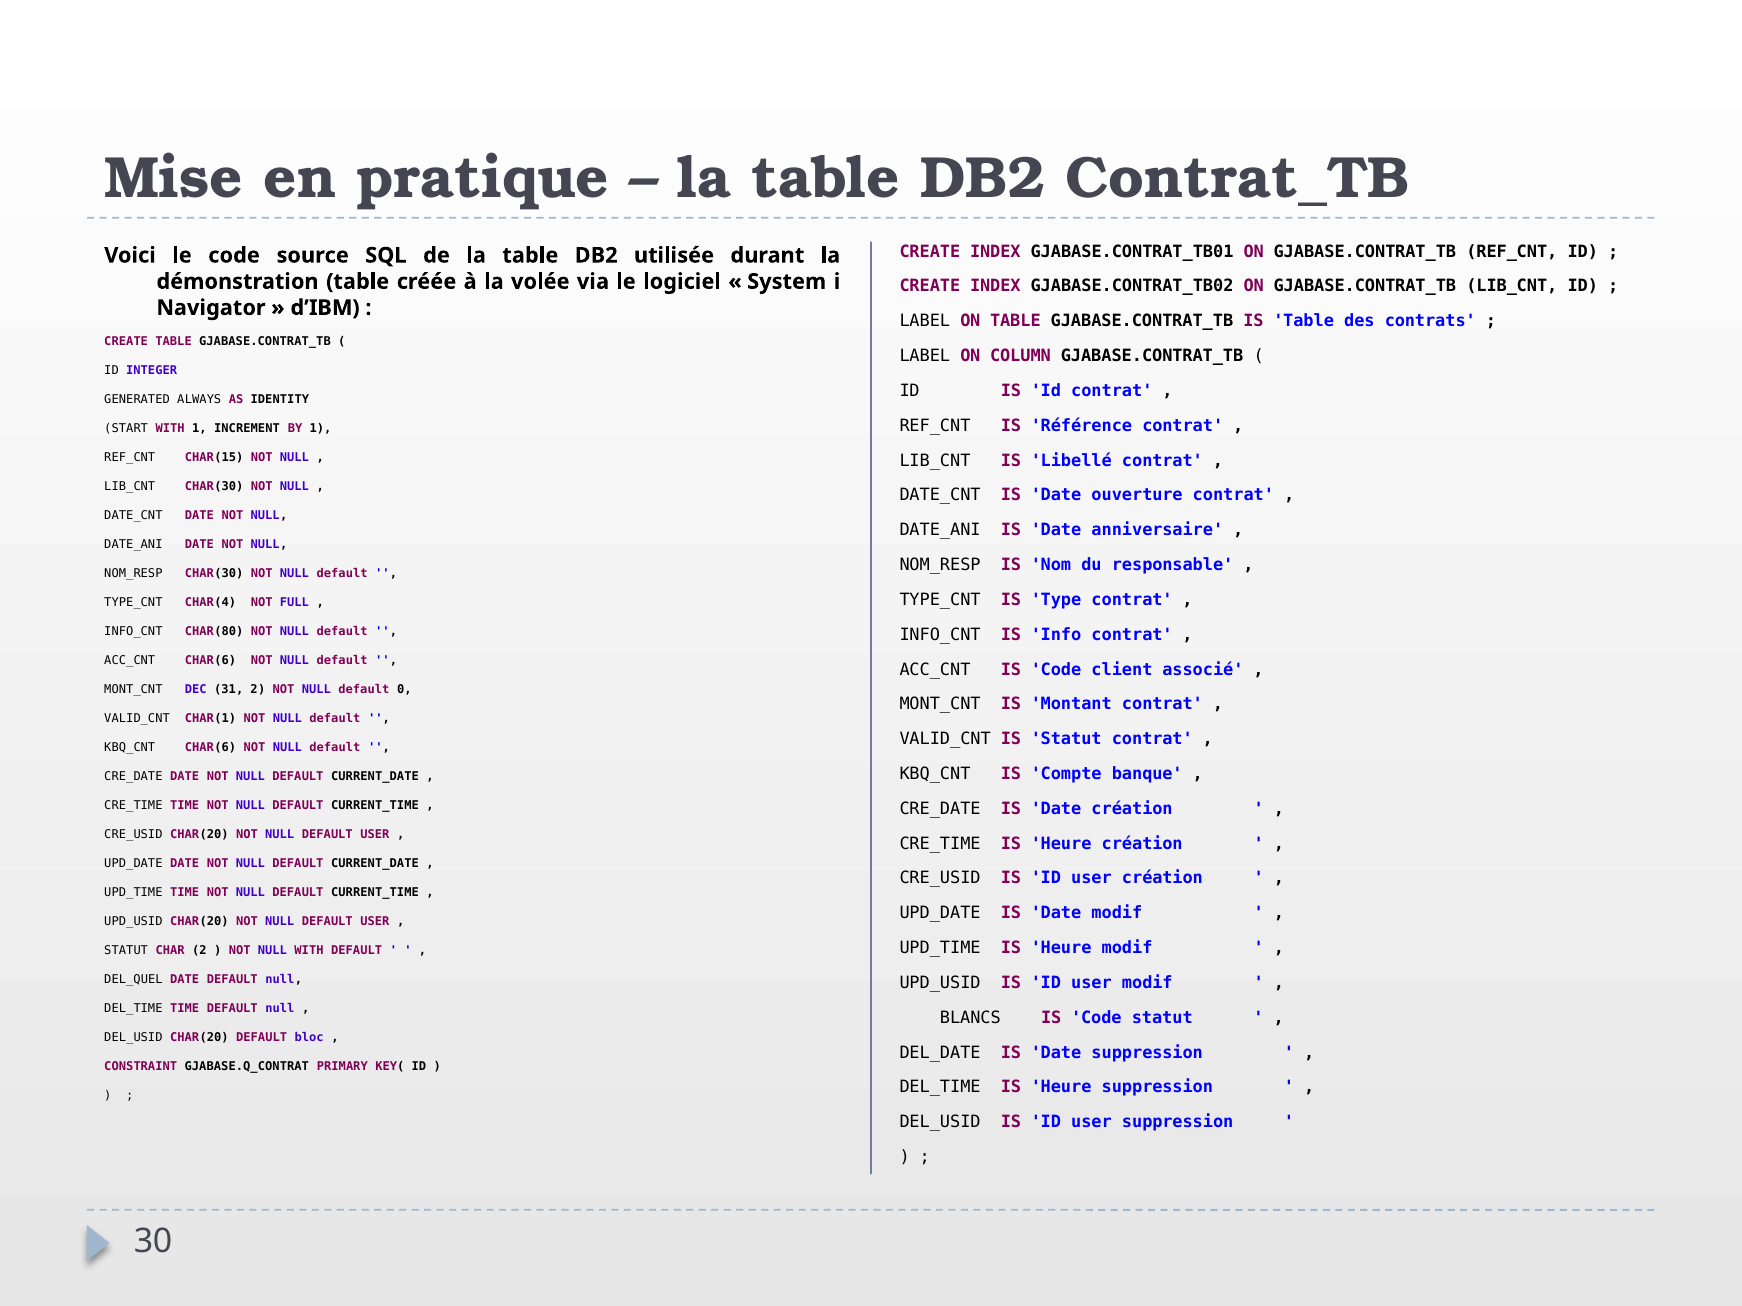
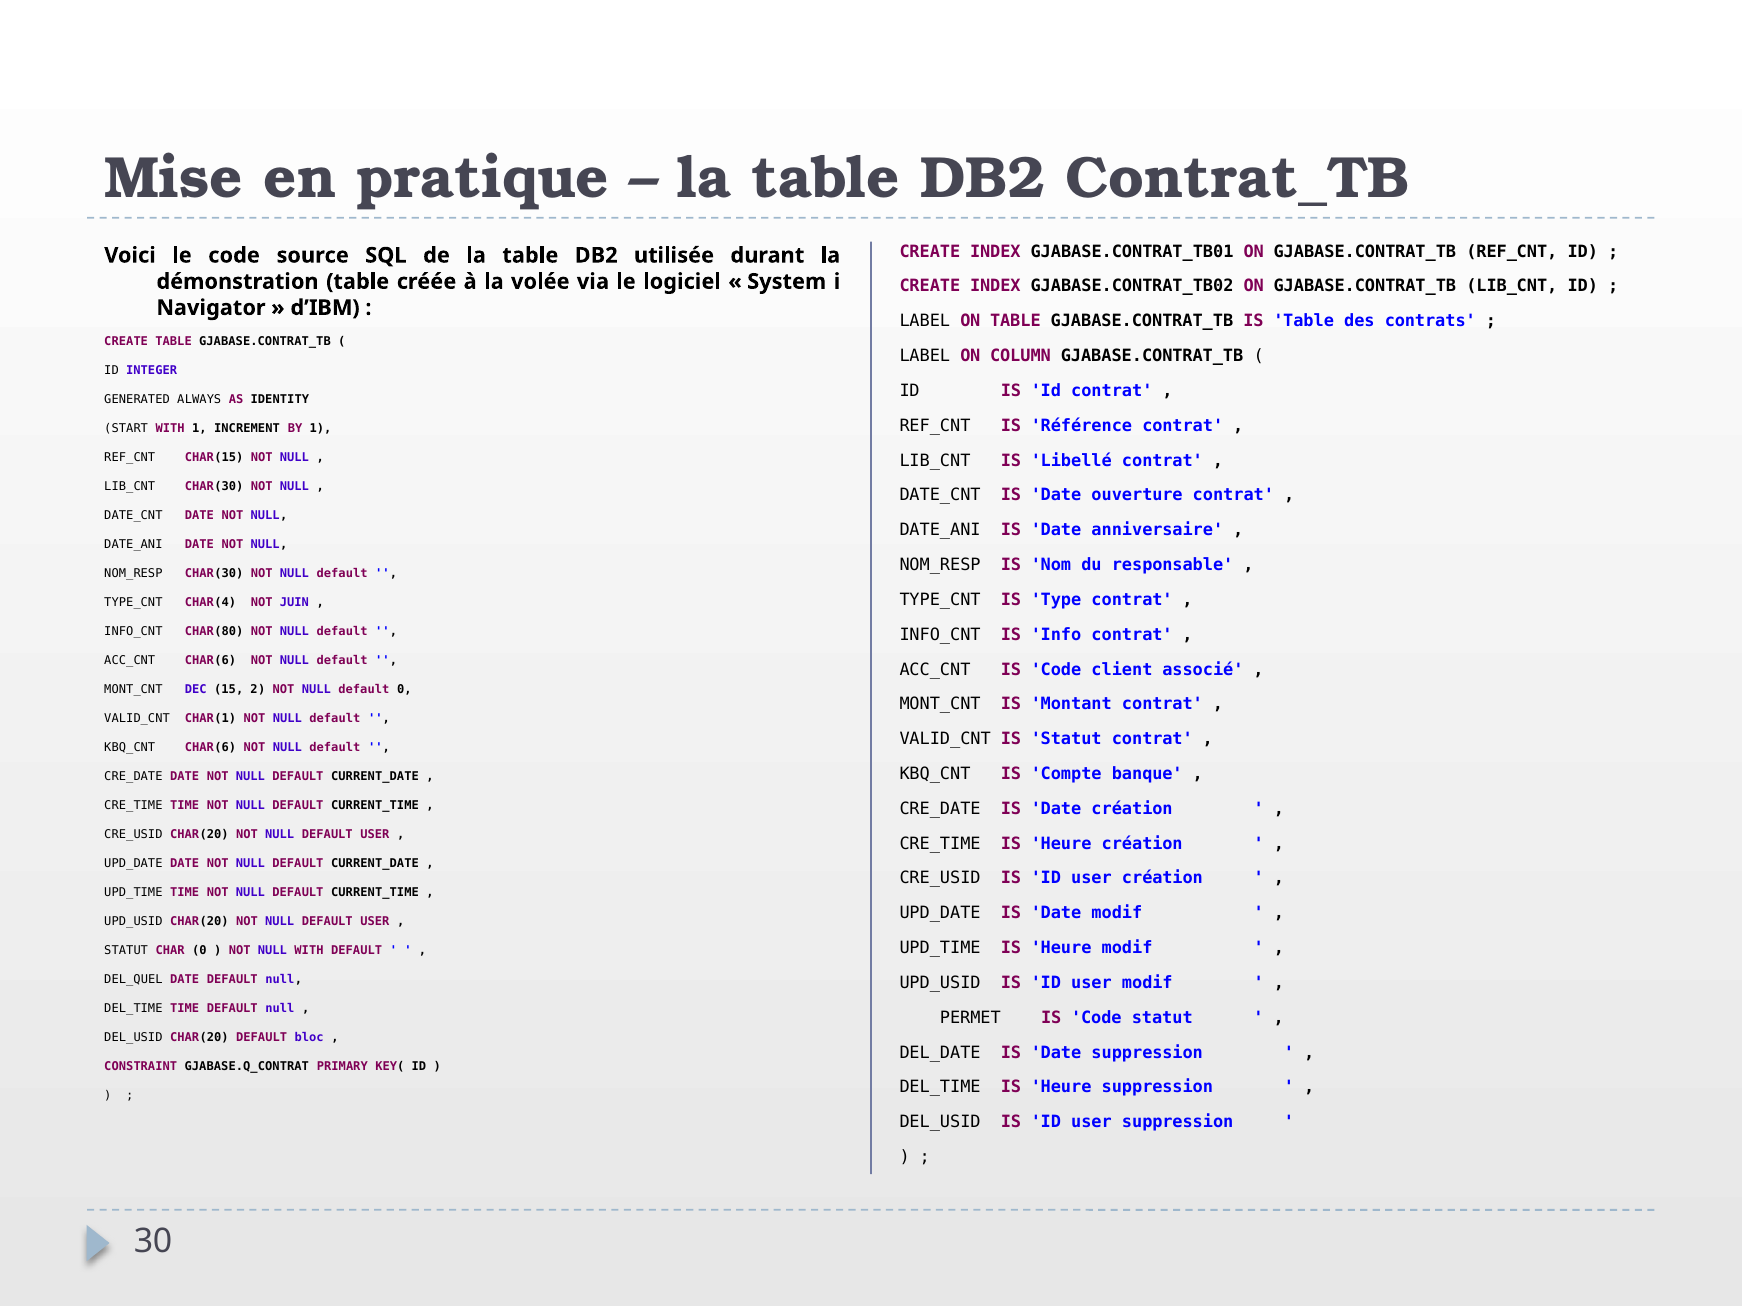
FULL: FULL -> JUIN (294, 603)
31: 31 -> 15 (229, 690)
CHAR 2: 2 -> 0 (199, 951)
BLANCS: BLANCS -> PERMET (970, 1018)
